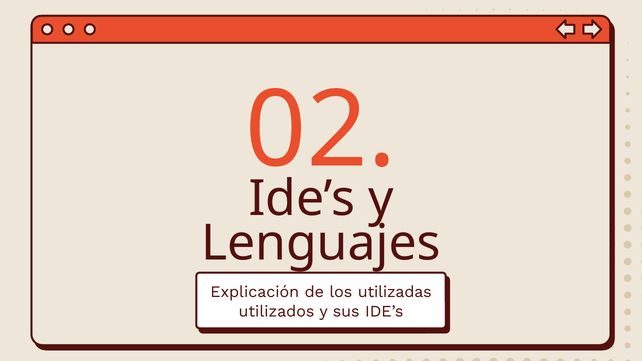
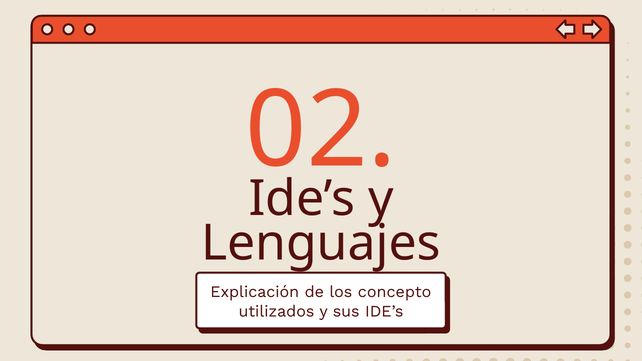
utilizadas: utilizadas -> concepto (395, 292)
